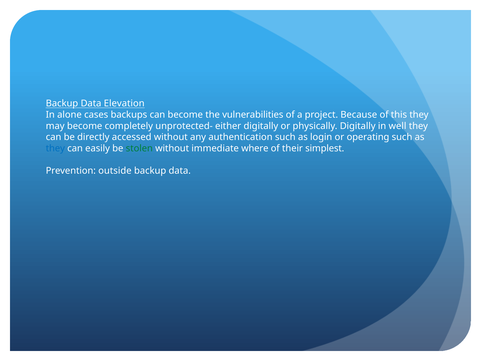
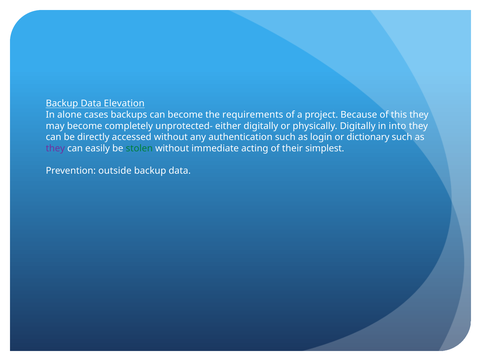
vulnerabilities: vulnerabilities -> requirements (253, 115)
well: well -> into (397, 126)
operating: operating -> dictionary (368, 137)
they colour: blue -> purple (55, 148)
where: where -> acting (255, 148)
